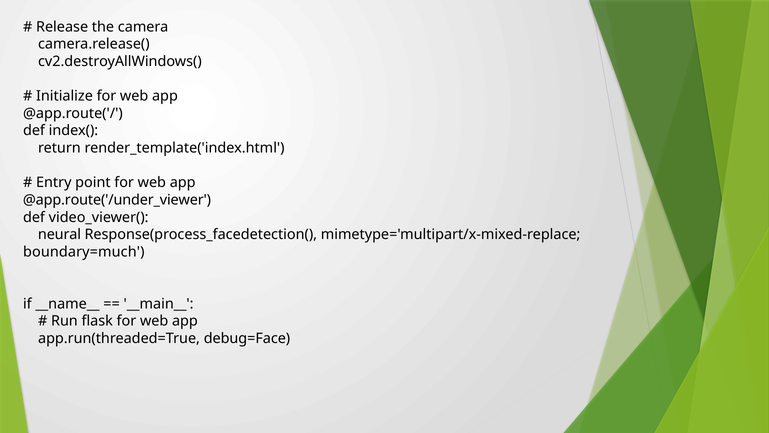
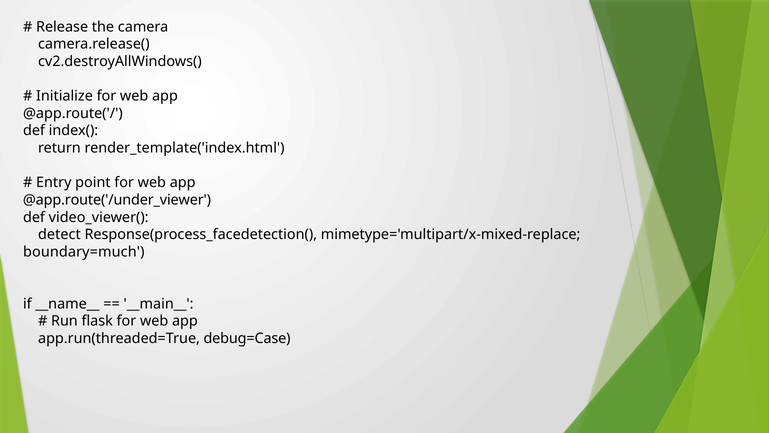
neural: neural -> detect (59, 234)
debug=Face: debug=Face -> debug=Case (247, 338)
